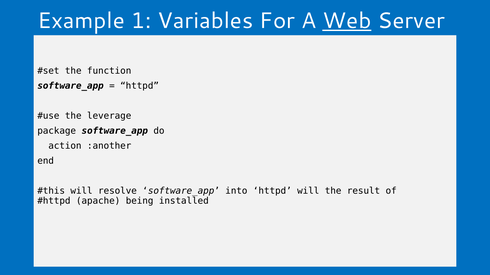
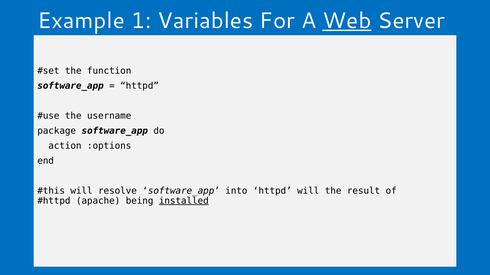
leverage: leverage -> username (109, 116)
:another: :another -> :options (109, 146)
installed underline: none -> present (184, 201)
